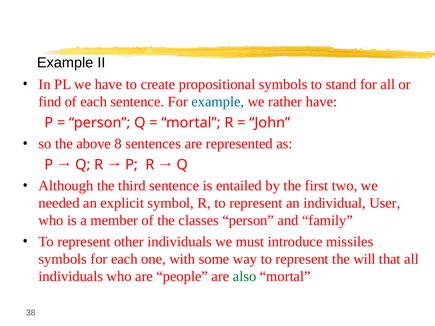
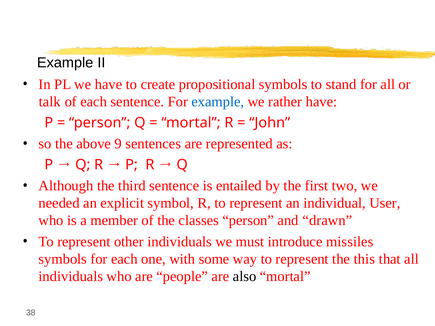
find: find -> talk (50, 102)
8: 8 -> 9 (118, 144)
family: family -> drawn (327, 221)
will: will -> this (364, 259)
also colour: green -> black (245, 277)
